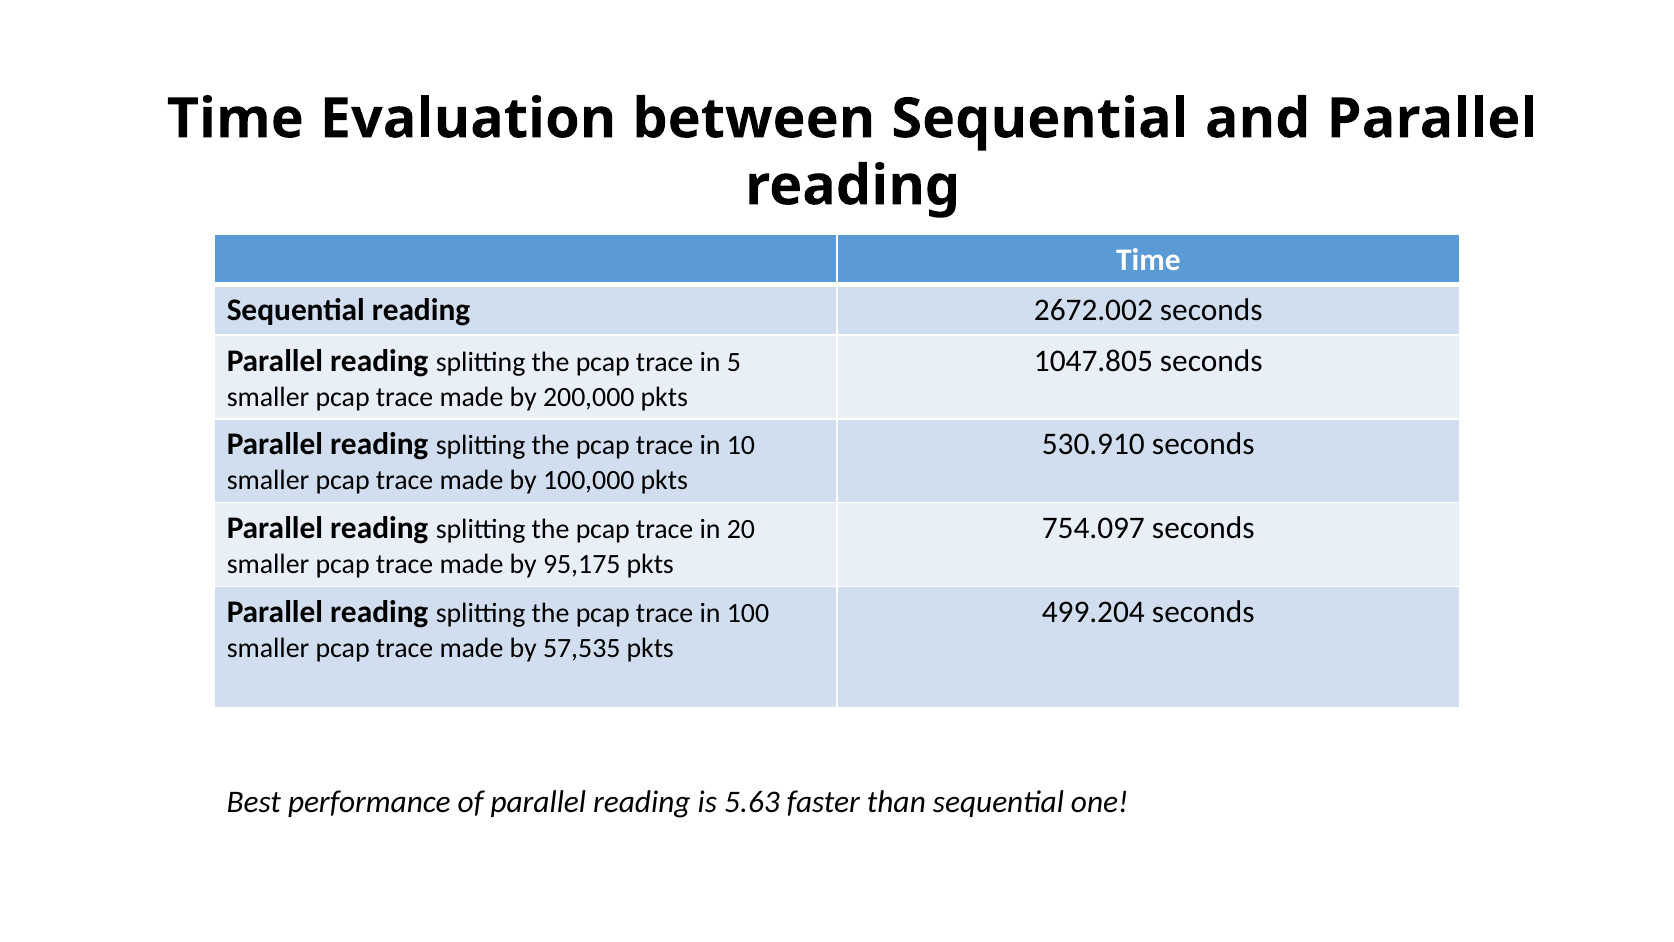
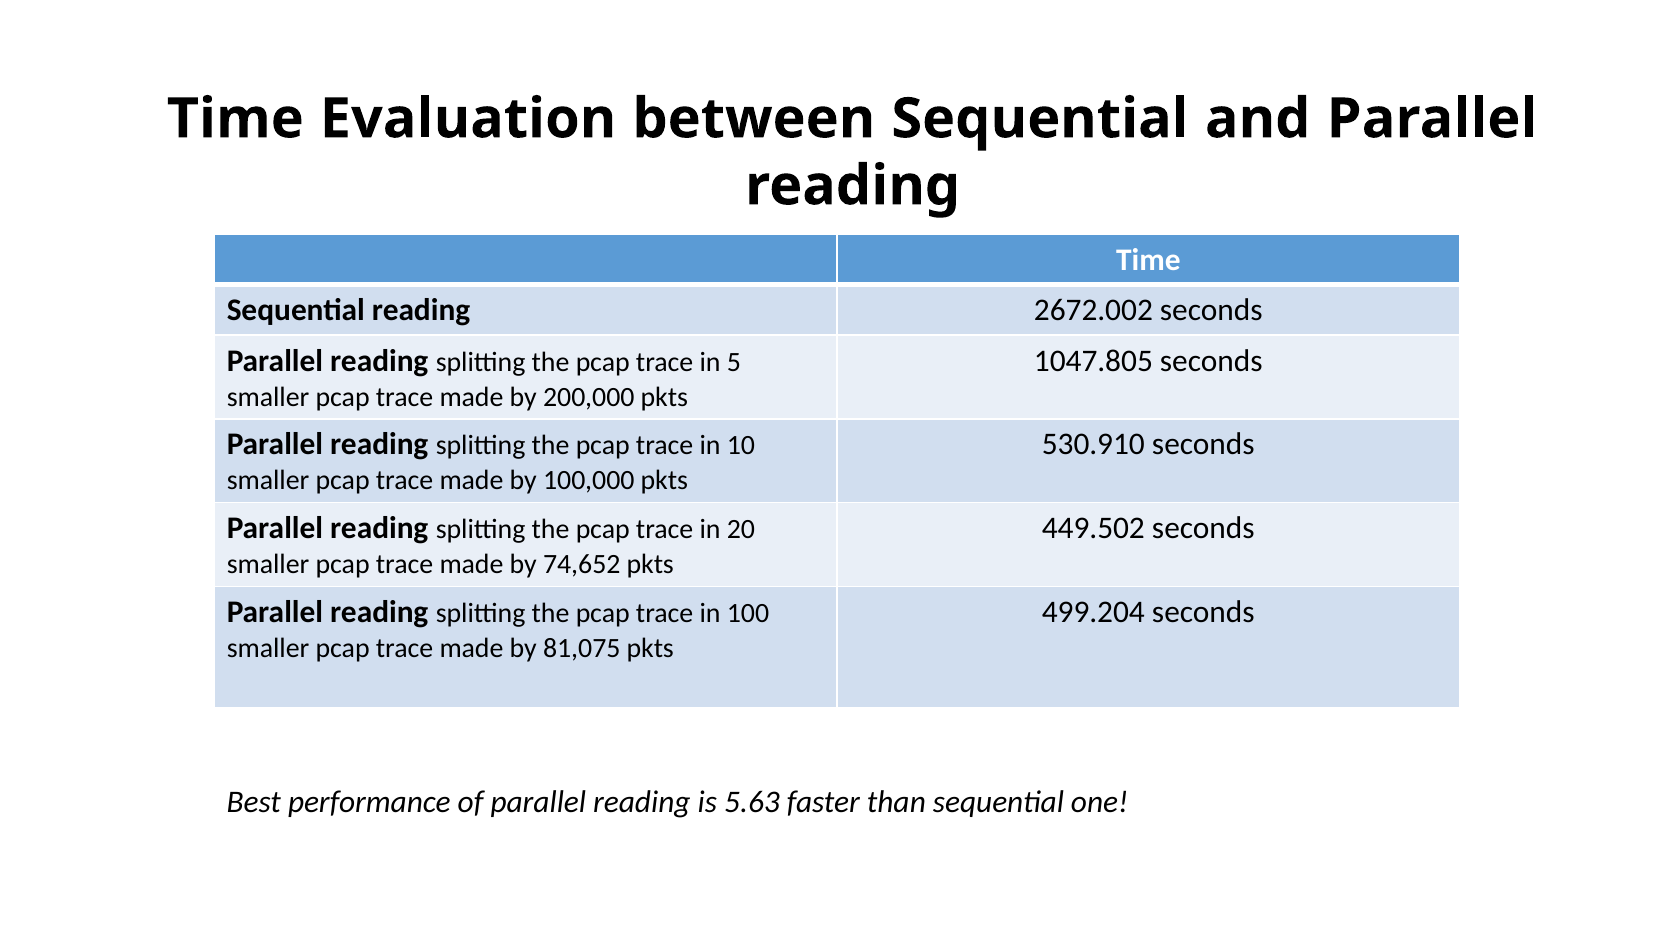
754.097: 754.097 -> 449.502 (1093, 528)
95,175: 95,175 -> 74,652 (582, 564)
57,535: 57,535 -> 81,075 (582, 648)
